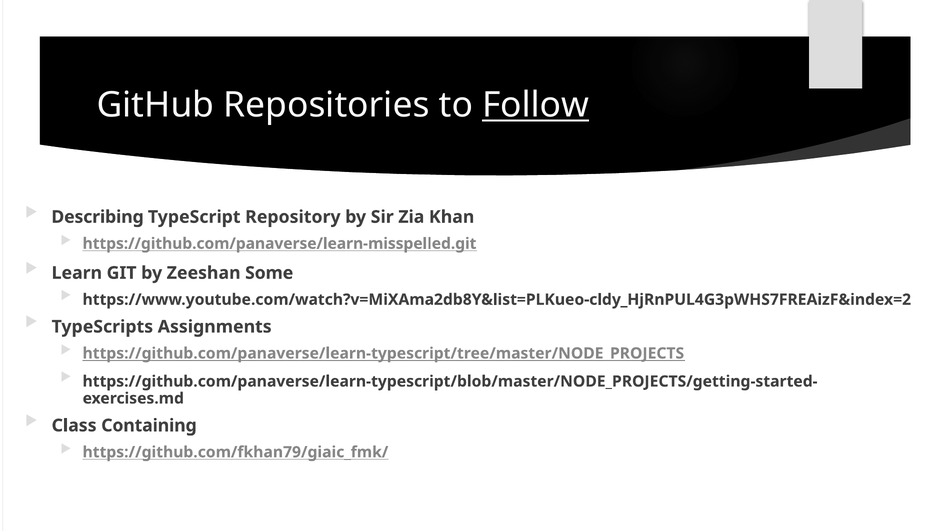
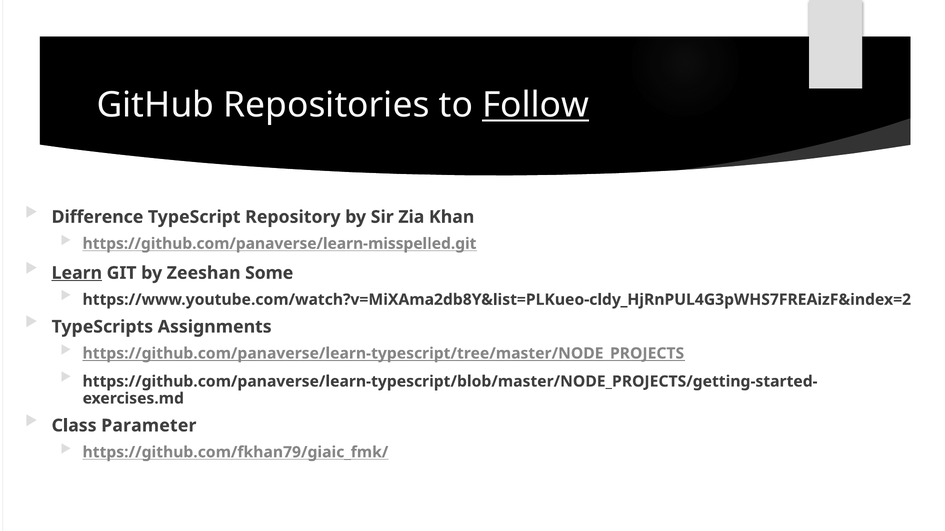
Describing: Describing -> Difference (97, 217)
Learn underline: none -> present (77, 273)
Containing: Containing -> Parameter (149, 426)
